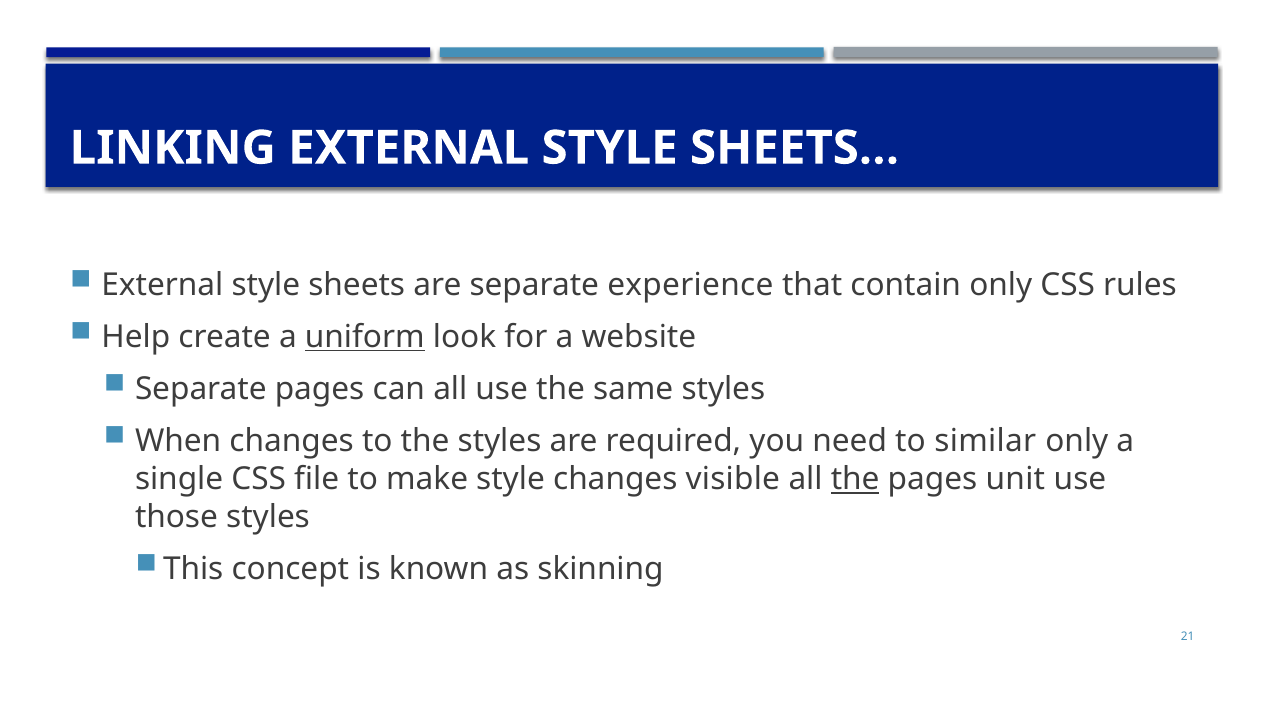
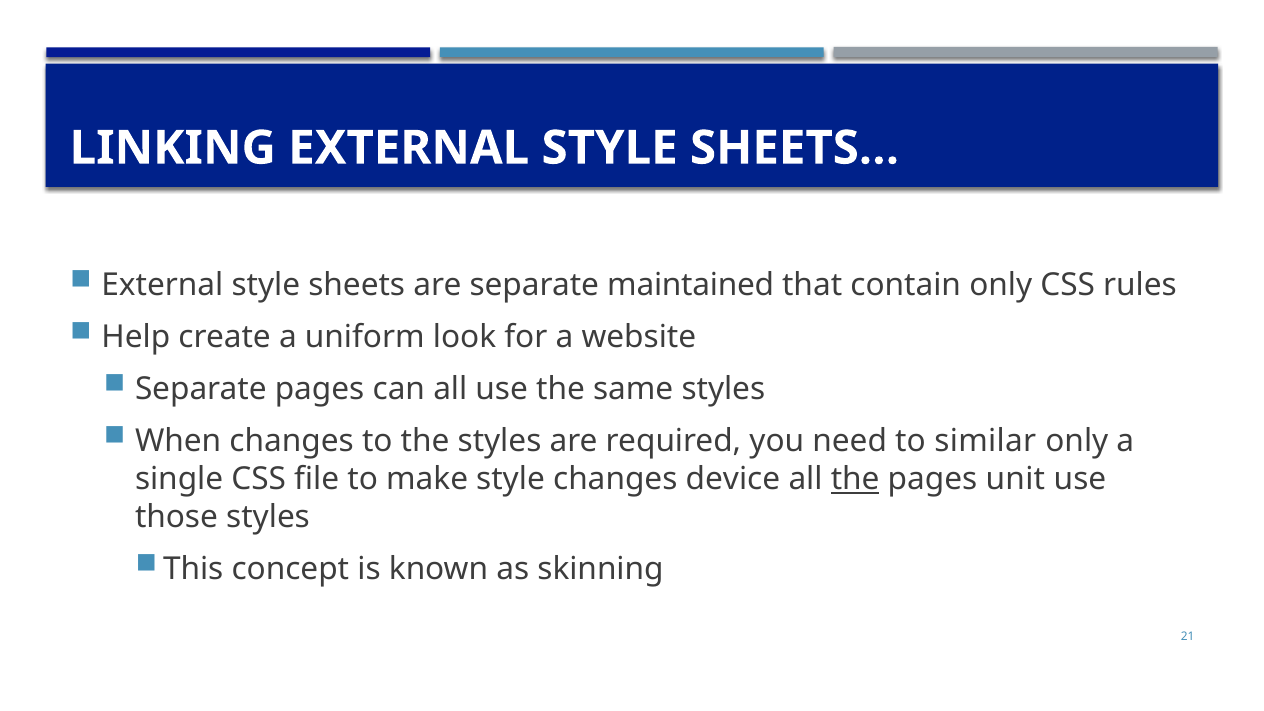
experience: experience -> maintained (691, 285)
uniform underline: present -> none (365, 337)
visible: visible -> device (733, 479)
